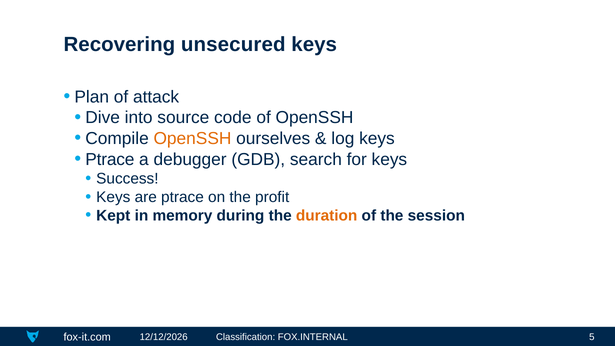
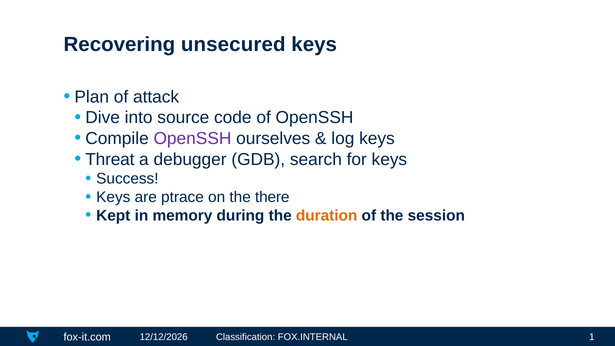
OpenSSH colour: orange -> purple (192, 138)
Ptrace: Ptrace -> Threat (110, 159)
profit: profit -> there (272, 197)
5: 5 -> 1 (592, 337)
